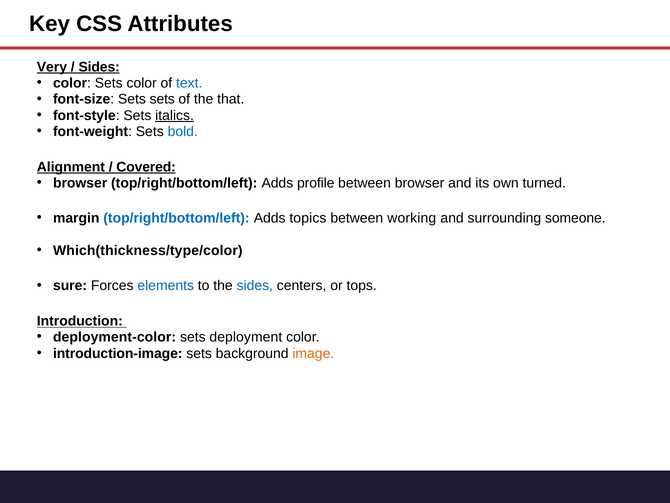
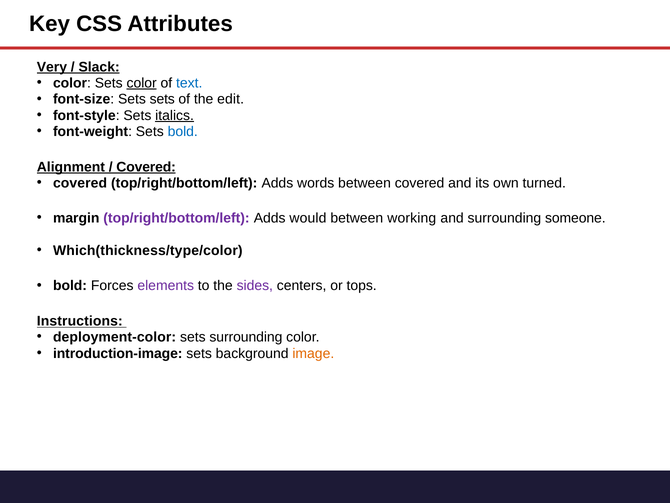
Sides: Sides -> Slack (99, 67)
color underline: none -> present (142, 83)
that: that -> edit (231, 99)
browser: browser -> covered (80, 183)
profile: profile -> words (316, 183)
between browser: browser -> covered (420, 183)
top/right/bottom/left colour: blue -> purple (176, 218)
topics: topics -> would (308, 218)
sure: sure -> bold (70, 286)
elements colour: blue -> purple (166, 286)
sides colour: blue -> purple (255, 286)
Introduction: Introduction -> Instructions (80, 321)
sets deployment: deployment -> surrounding (246, 337)
